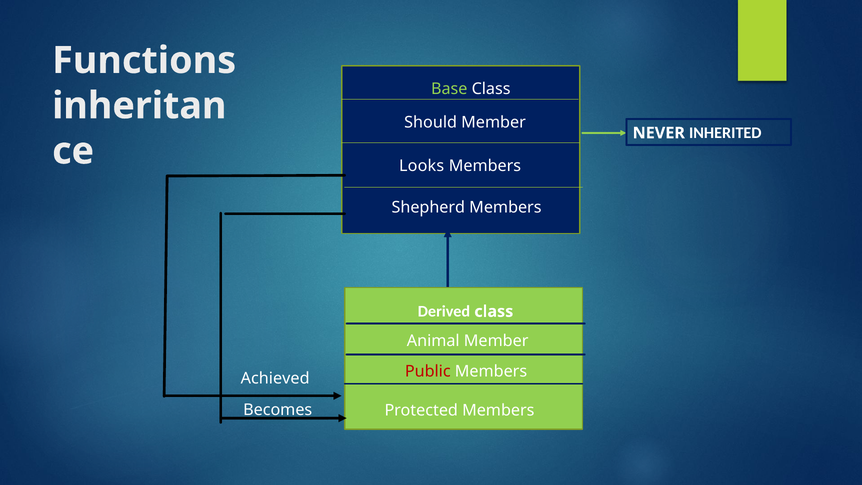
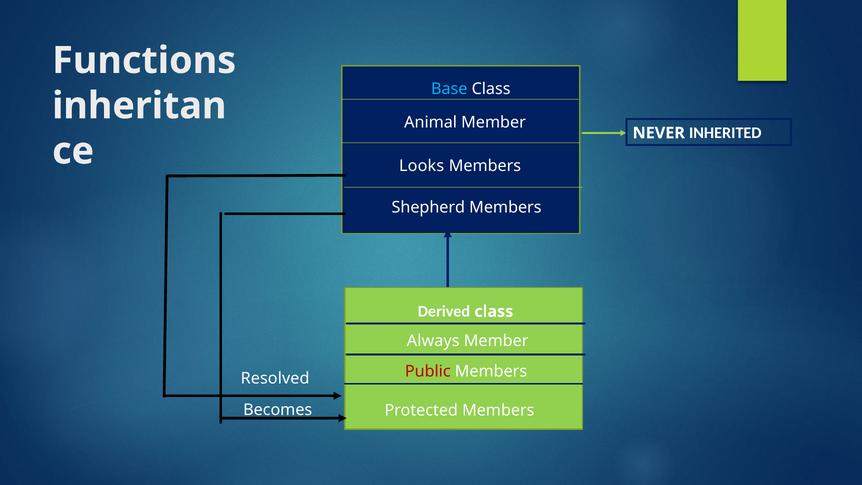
Base colour: light green -> light blue (449, 89)
Should: Should -> Animal (431, 122)
Animal: Animal -> Always (433, 341)
Achieved: Achieved -> Resolved (275, 378)
